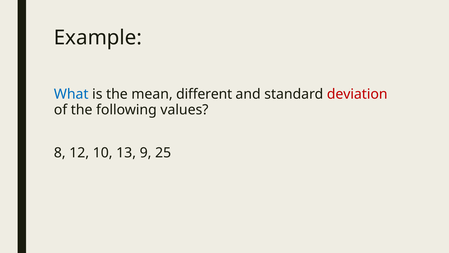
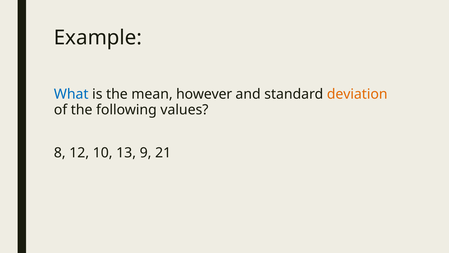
different: different -> however (204, 94)
deviation colour: red -> orange (357, 94)
25: 25 -> 21 (163, 153)
